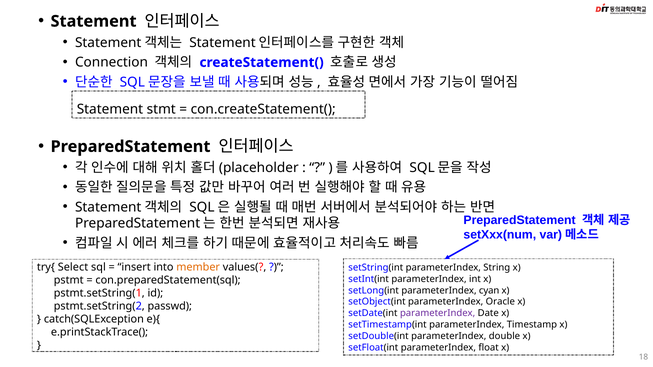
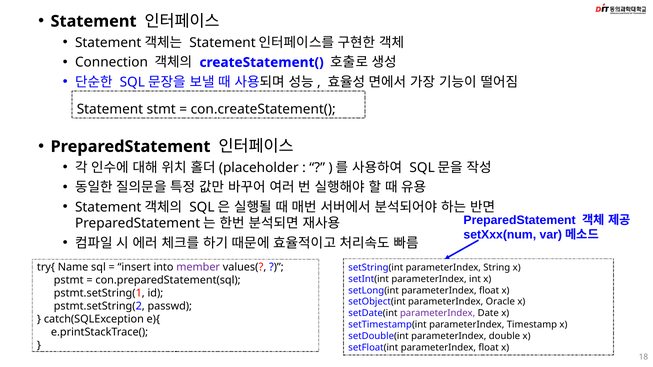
Select: Select -> Name (73, 267)
member colour: orange -> purple (198, 267)
setLong(int parameterIndex cyan: cyan -> float (489, 291)
